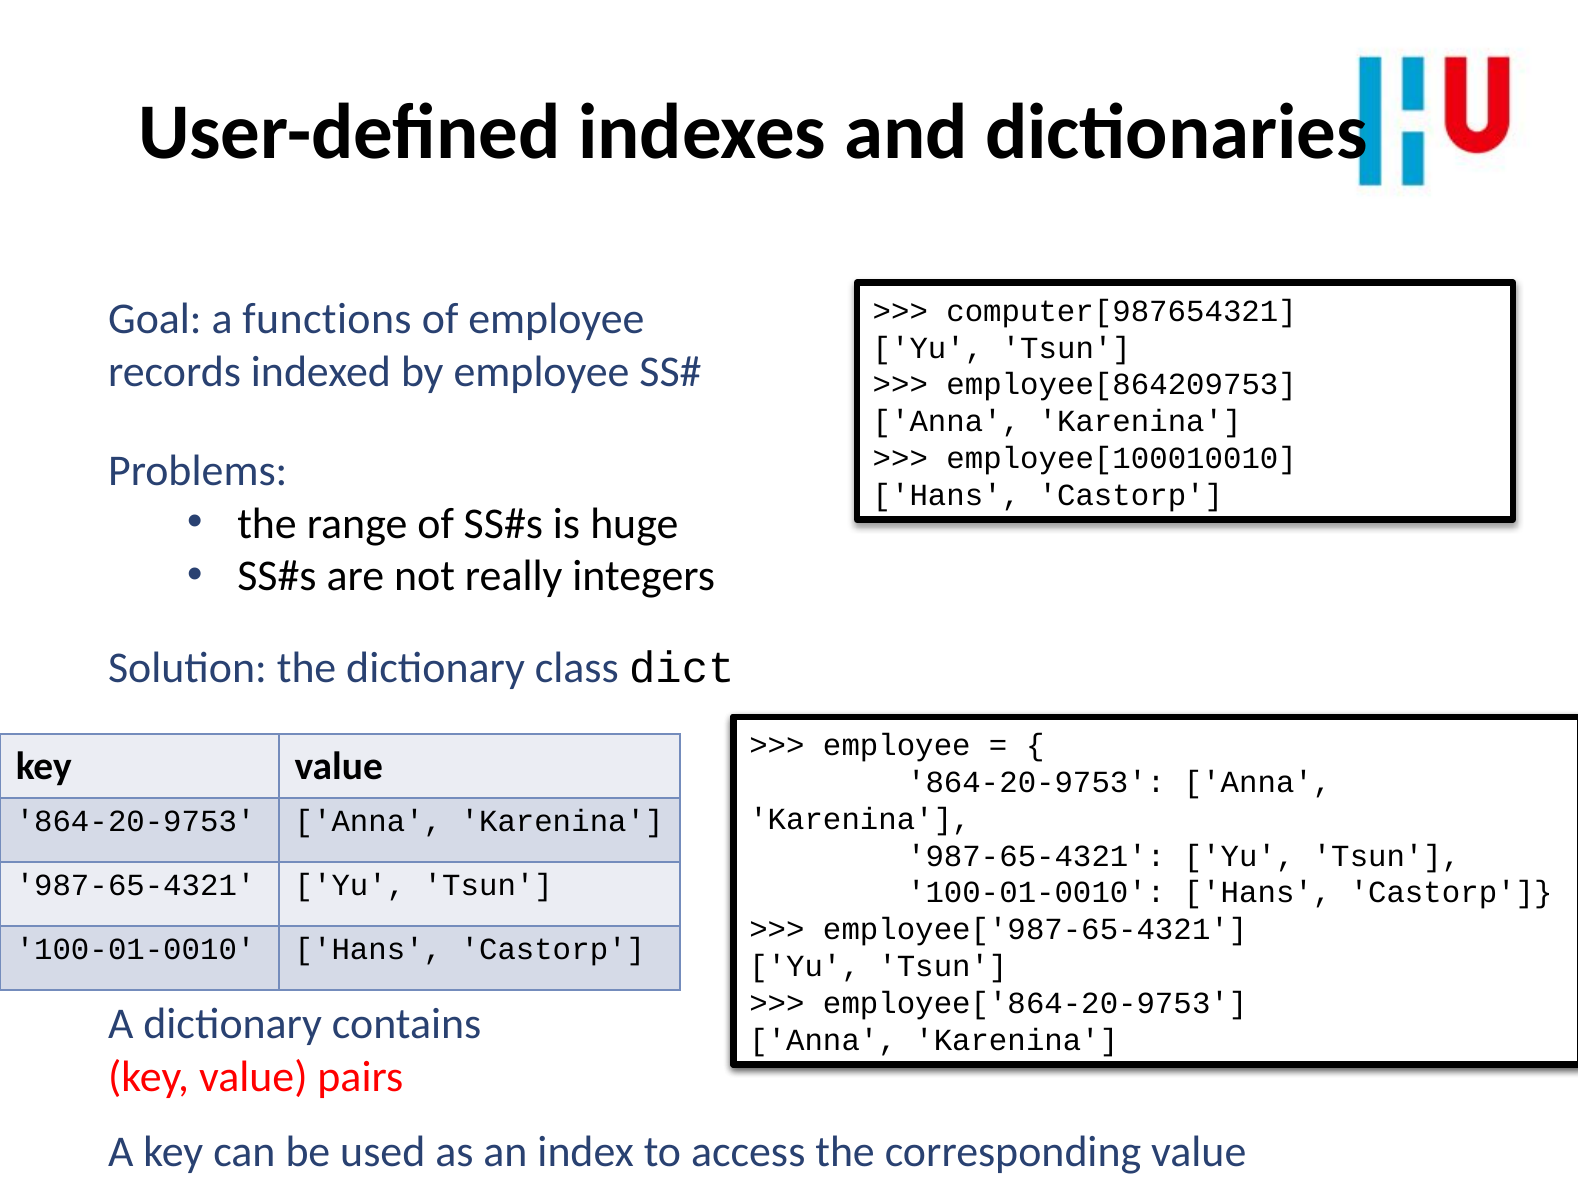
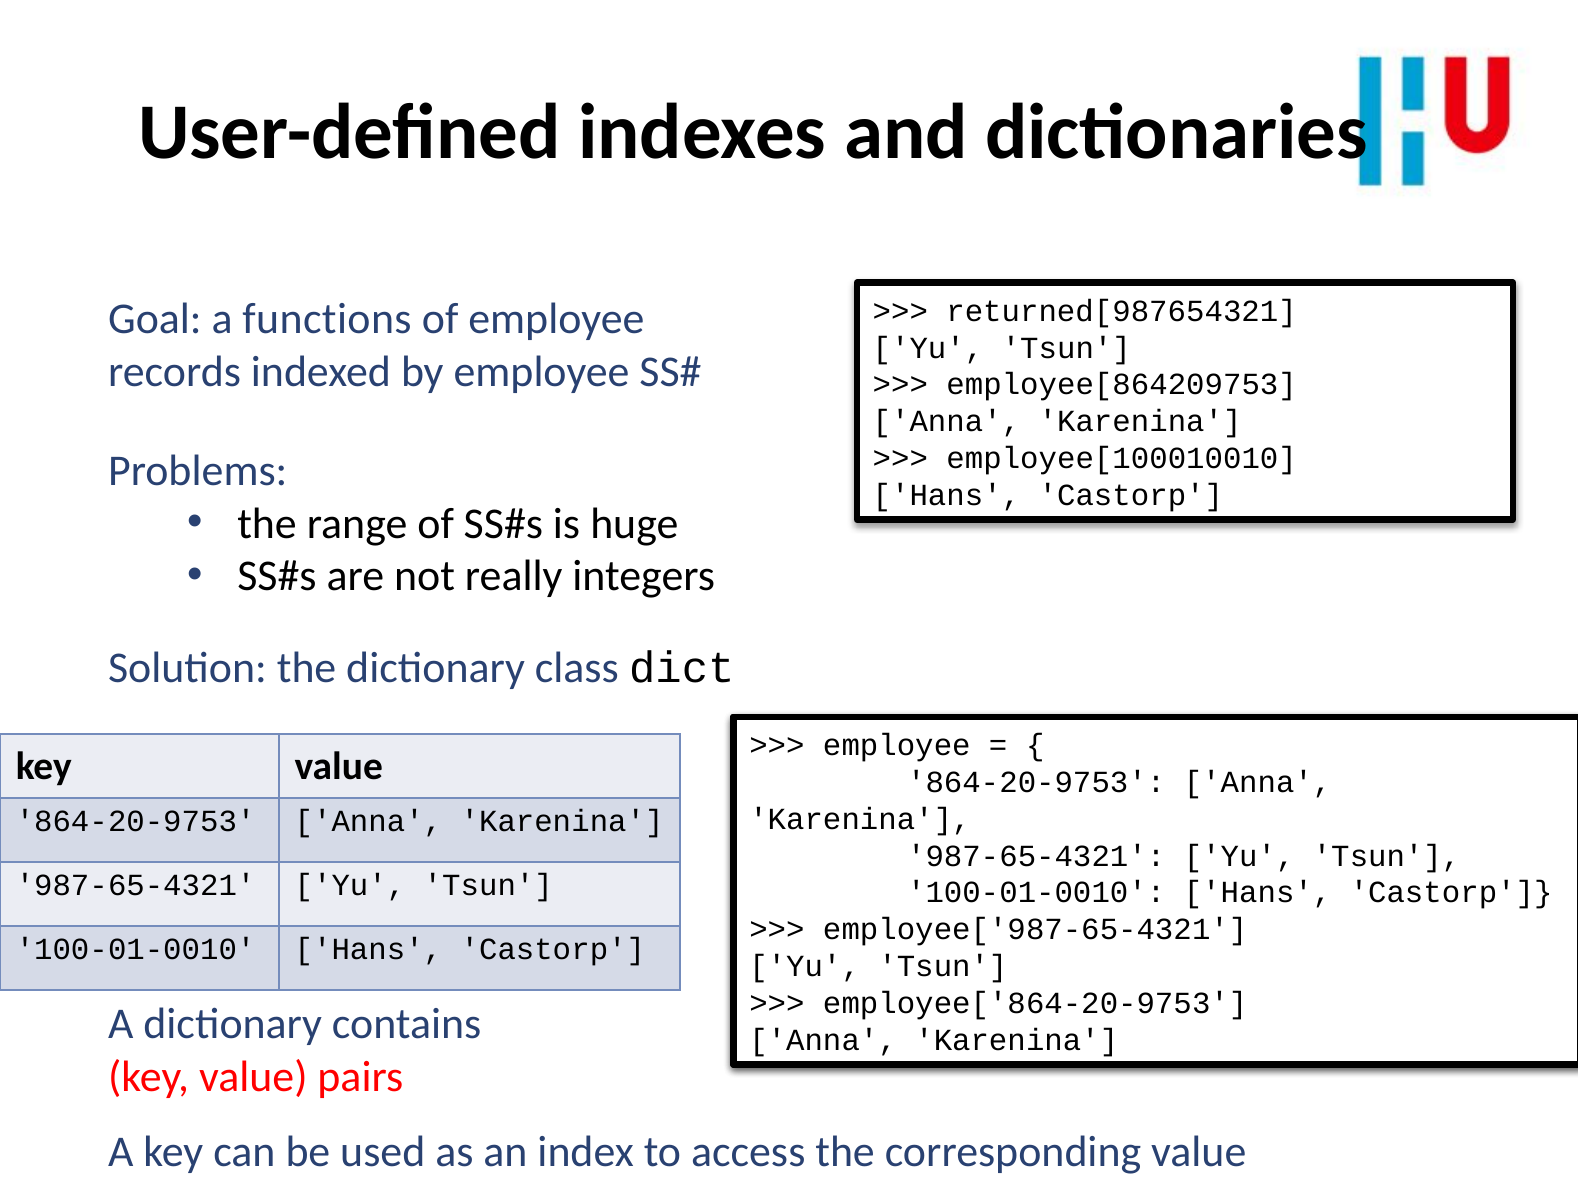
computer[987654321: computer[987654321 -> returned[987654321 (1122, 311)
